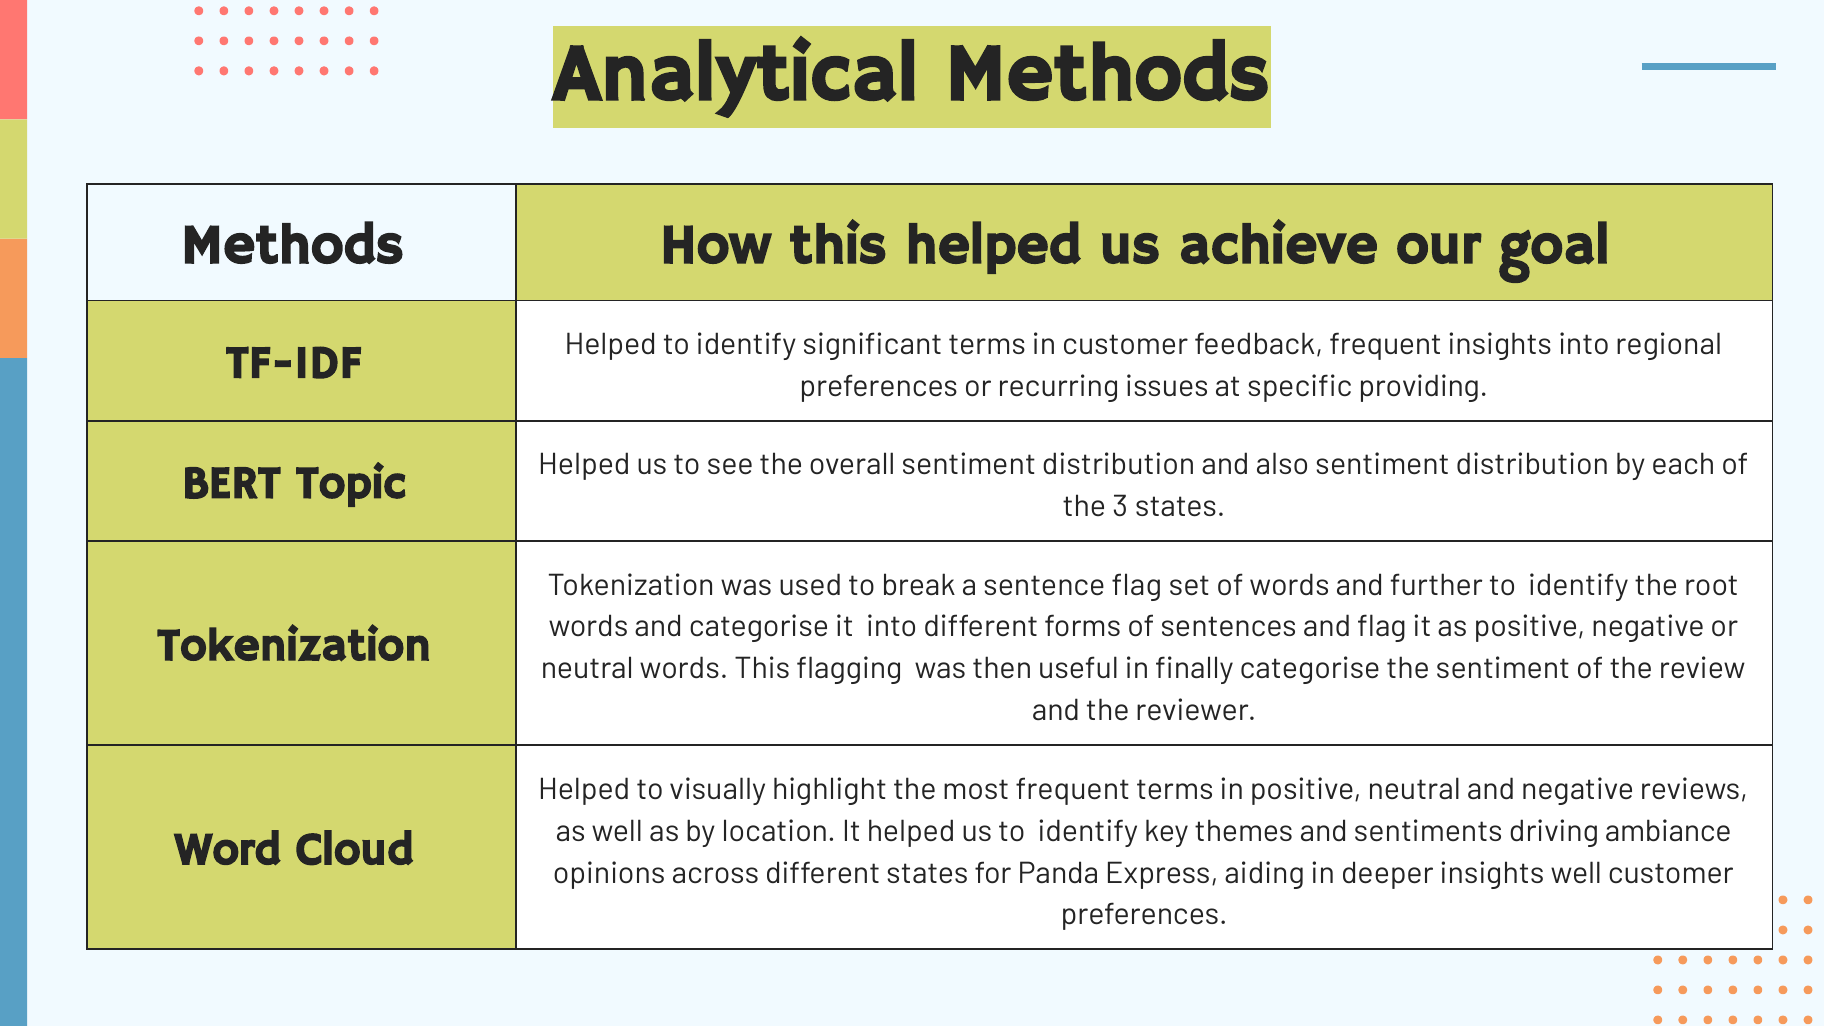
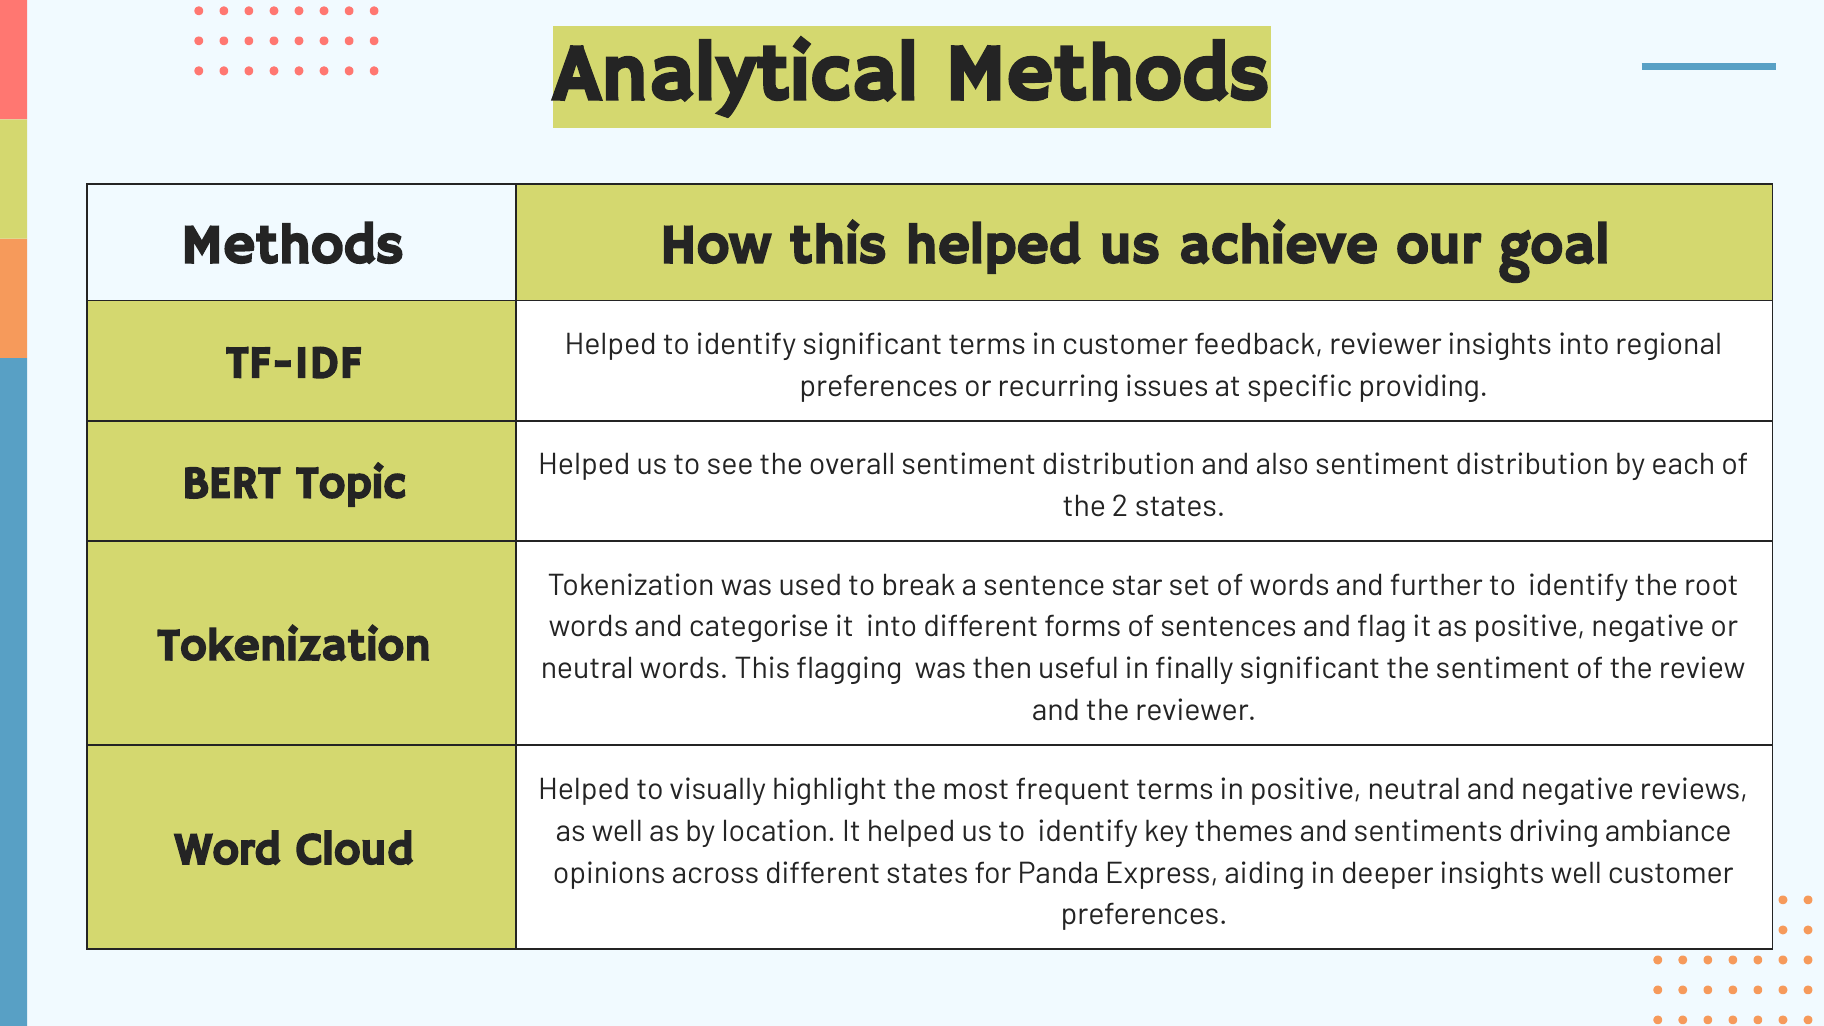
feedback frequent: frequent -> reviewer (1386, 344)
3: 3 -> 2 (1120, 507)
sentence flag: flag -> star (1137, 585)
finally categorise: categorise -> significant (1310, 669)
